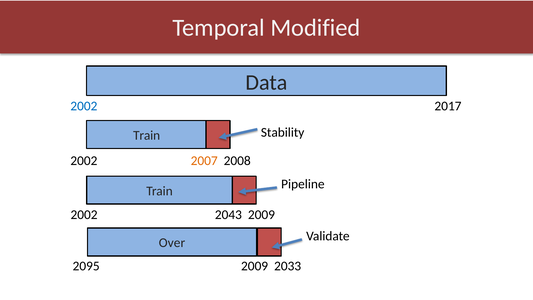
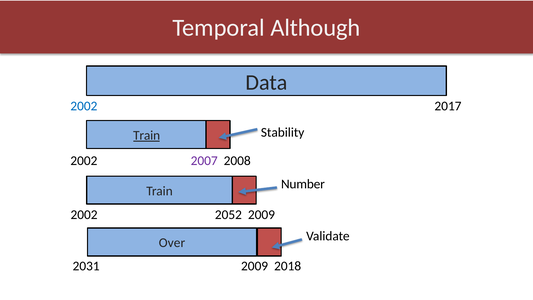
Modified: Modified -> Although (315, 28)
Train underline: none -> present (147, 135)
2007 colour: orange -> purple (204, 161)
Pipeline: Pipeline -> Number (303, 184)
2043: 2043 -> 2052 (228, 215)
2095: 2095 -> 2031 (86, 266)
2033: 2033 -> 2018 (288, 266)
